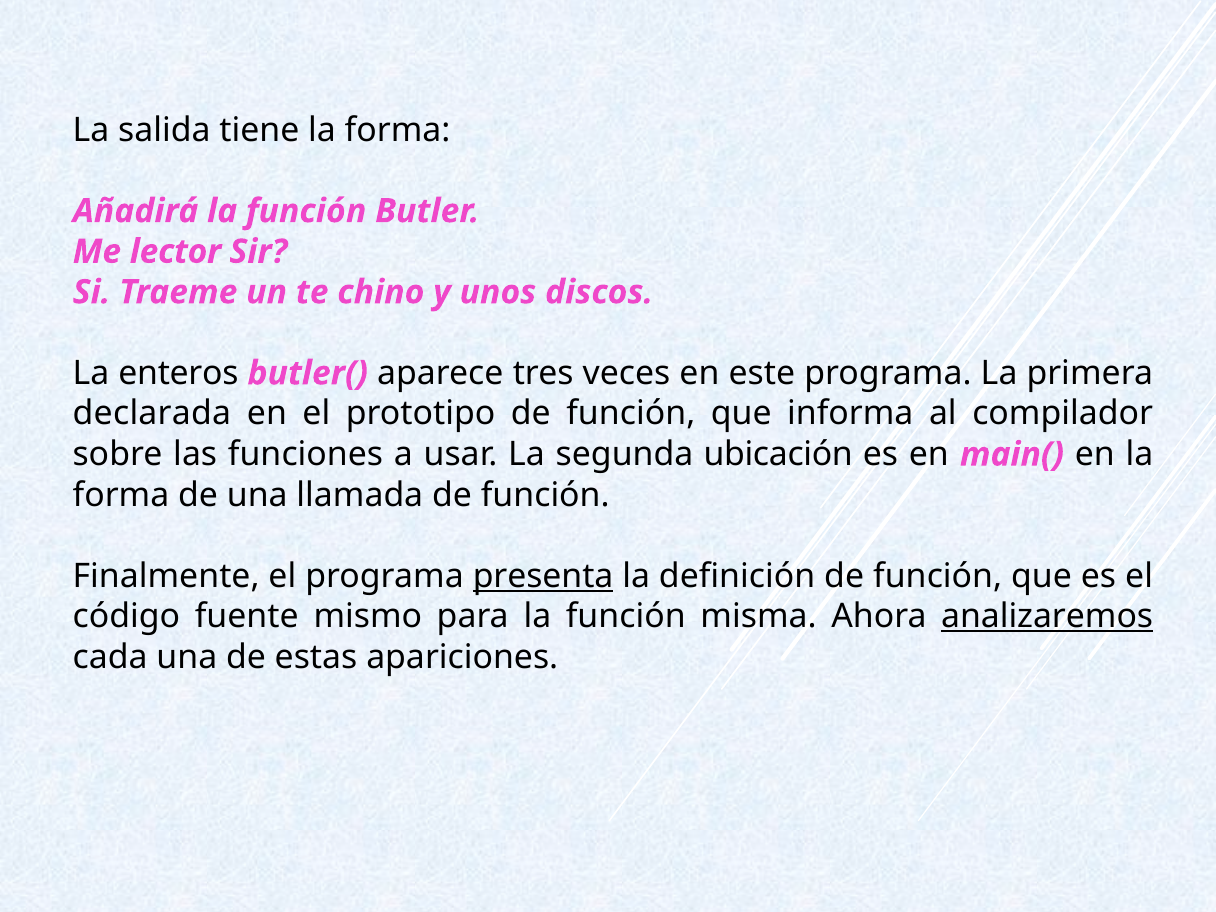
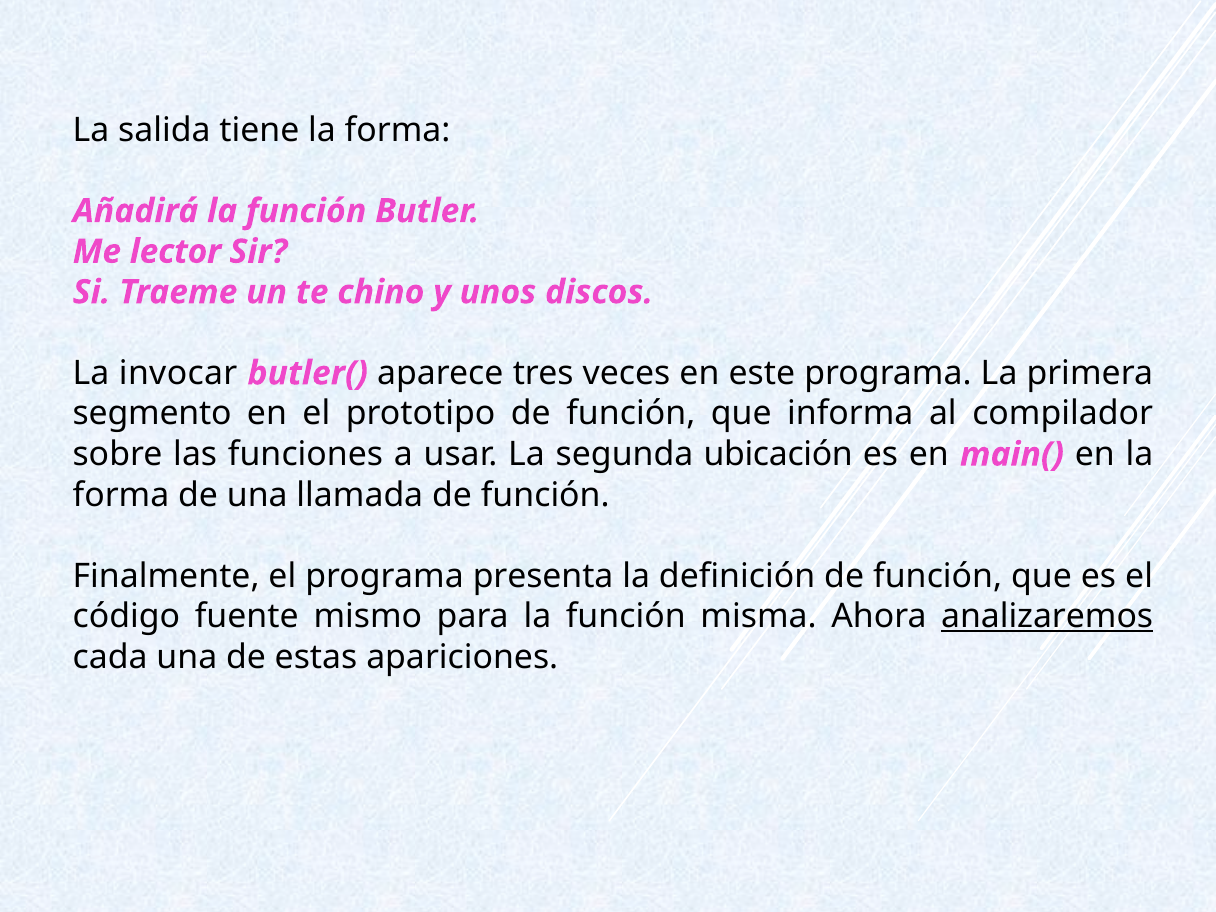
enteros: enteros -> invocar (178, 373)
declarada: declarada -> segmento (152, 414)
presenta underline: present -> none (543, 576)
